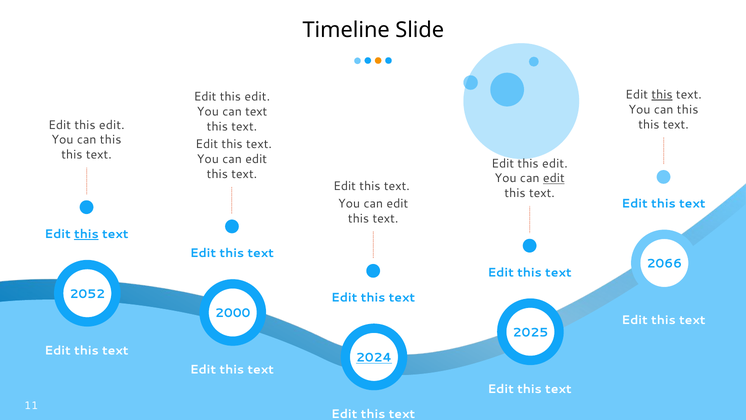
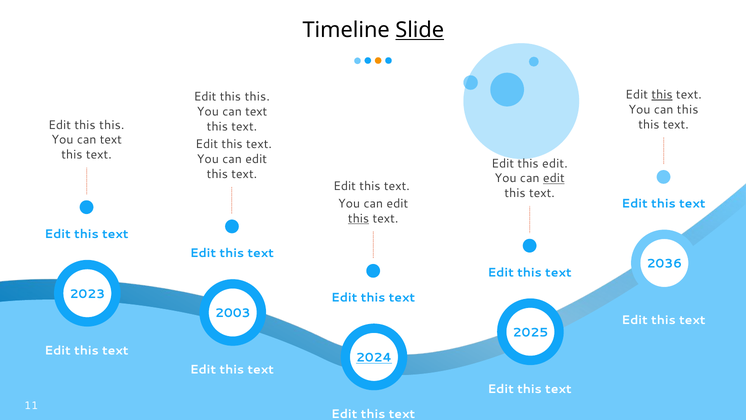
Slide underline: none -> present (420, 30)
edit: edit -> this (257, 97)
edit: edit -> this (112, 125)
this: this -> text (111, 140)
this underline: none -> present (359, 218)
this underline: present -> none (86, 234)
2066: 2066 -> 2036 (664, 264)
2052: 2052 -> 2023 (87, 294)
2000: 2000 -> 2003 (233, 313)
